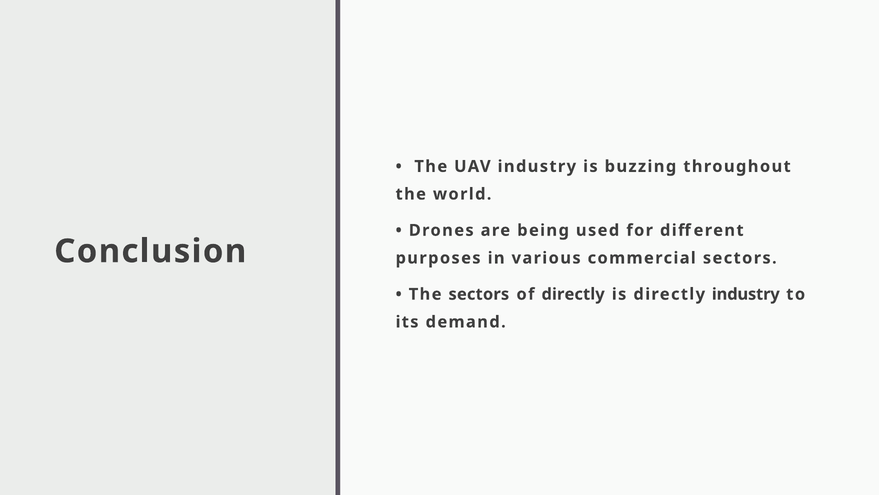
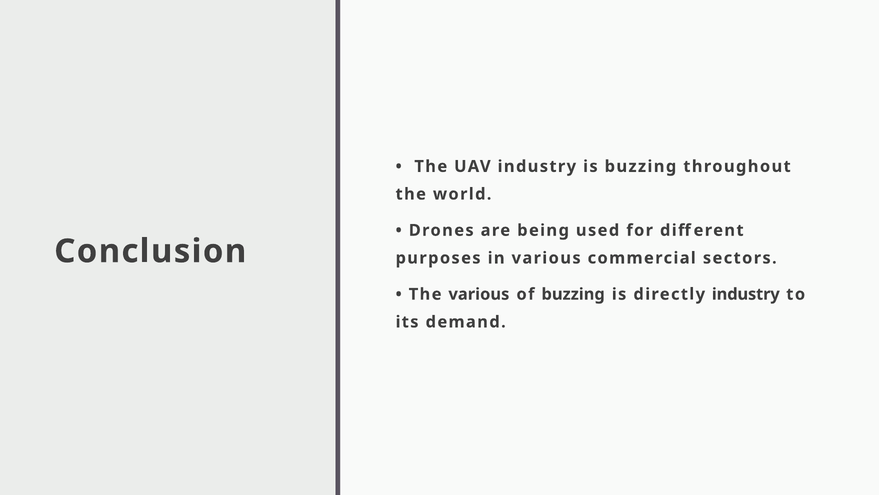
The sectors: sectors -> various (479, 294)
of directly: directly -> buzzing (573, 294)
